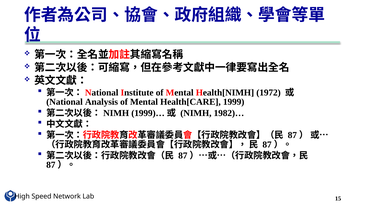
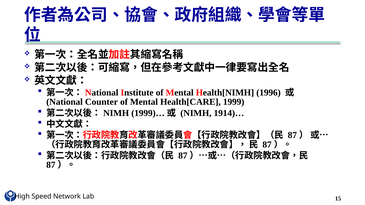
1972: 1972 -> 1996 (269, 93)
Analysis: Analysis -> Counter (101, 102)
1982)…: 1982)… -> 1914)… (229, 113)
